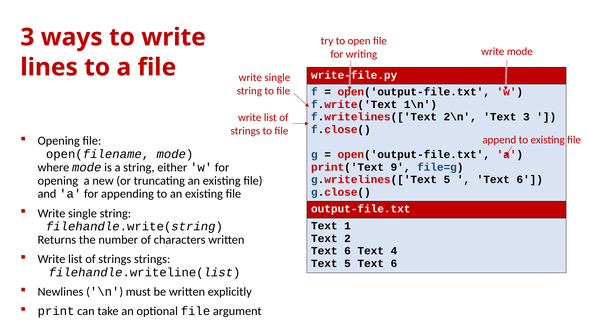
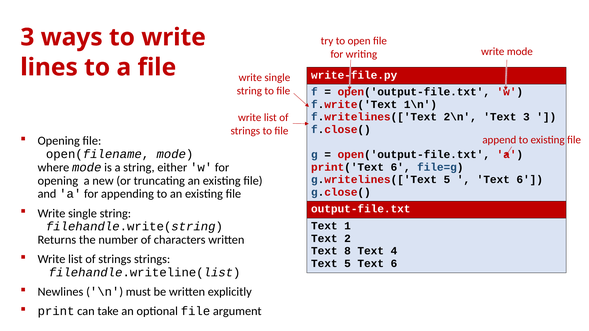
print('Text 9: 9 -> 6 (401, 167)
6: 6 -> 8 (348, 251)
